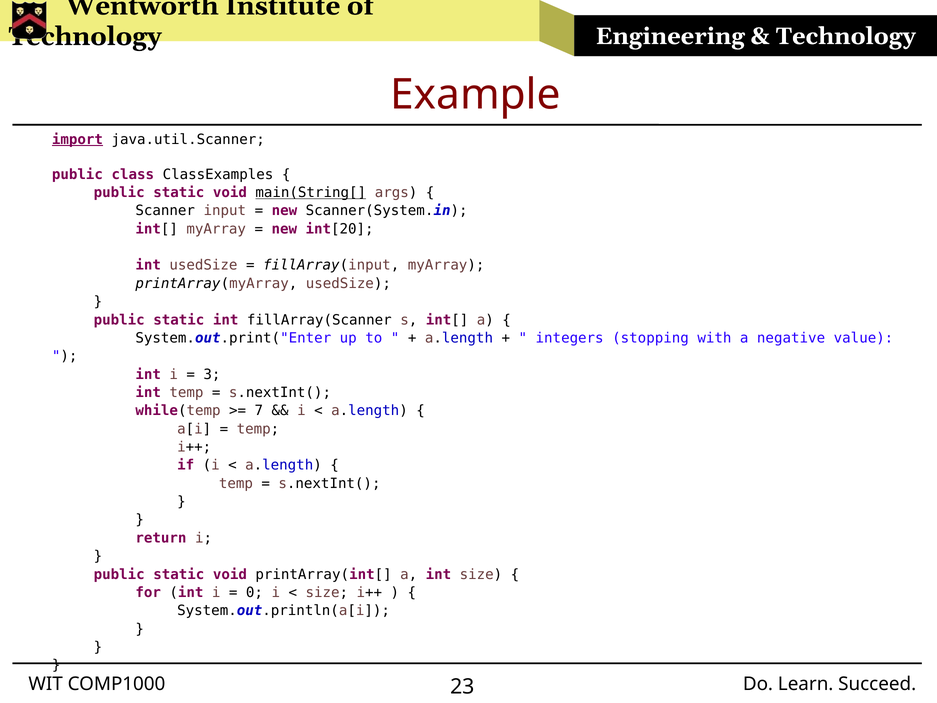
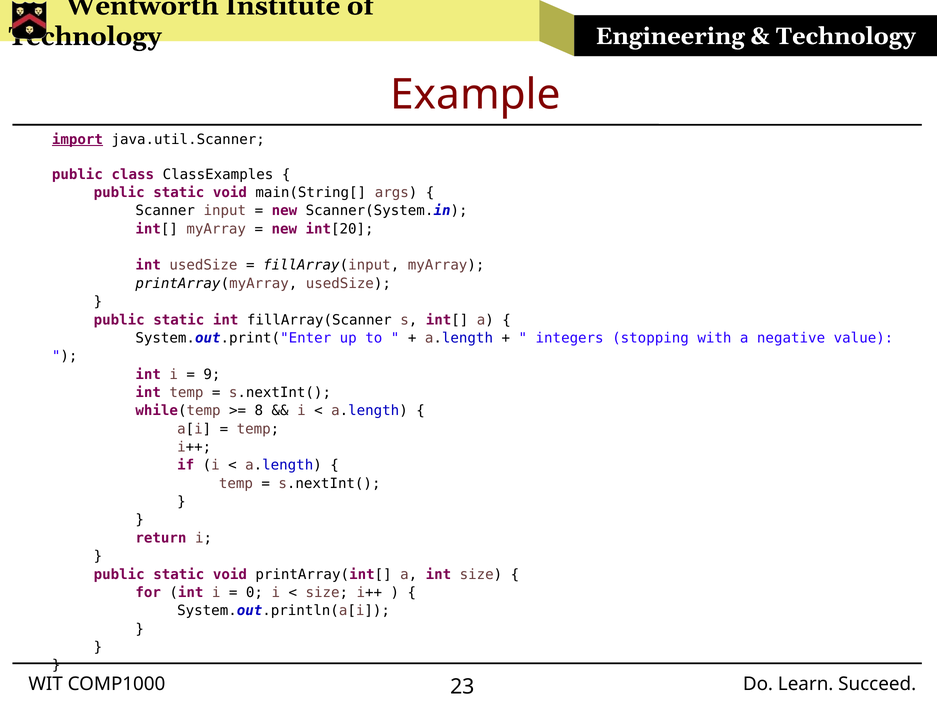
main(String[ underline: present -> none (311, 193)
3: 3 -> 9 (212, 374)
7: 7 -> 8 (259, 411)
